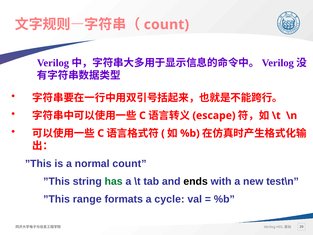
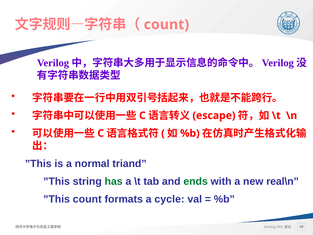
normal count: count -> triand (129, 163)
ends colour: black -> green (196, 181)
test\n: test\n -> real\n (283, 181)
”This range: range -> count (87, 199)
